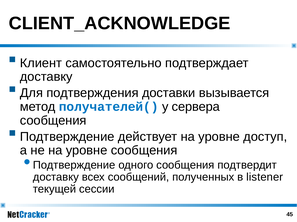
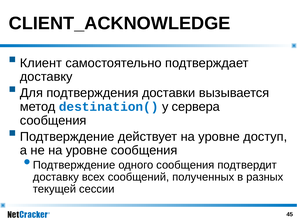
получателей(: получателей( -> destination( (109, 107)
listener: listener -> разных (265, 178)
